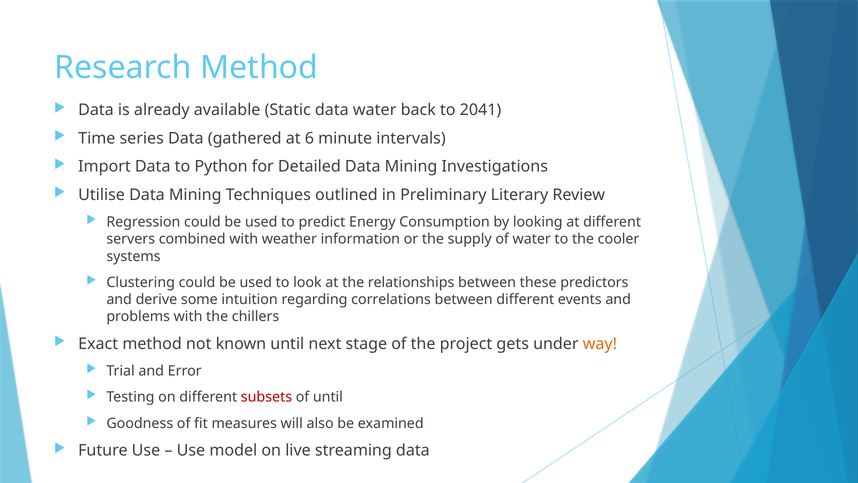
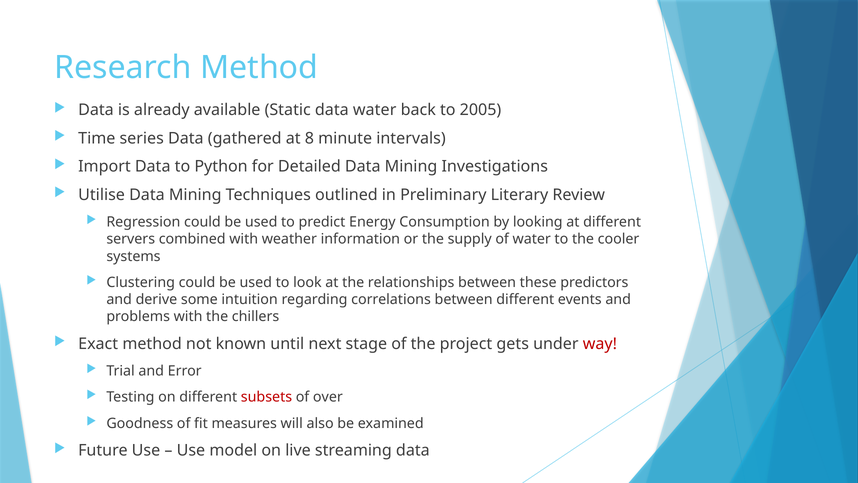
2041: 2041 -> 2005 (480, 110)
6: 6 -> 8 (309, 138)
way colour: orange -> red (600, 344)
of until: until -> over (328, 397)
